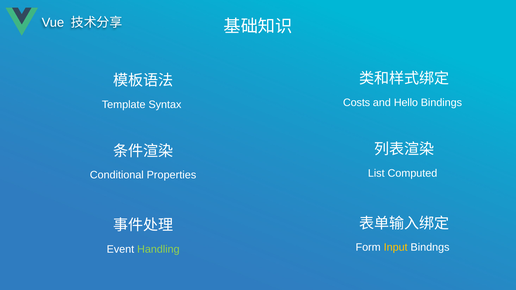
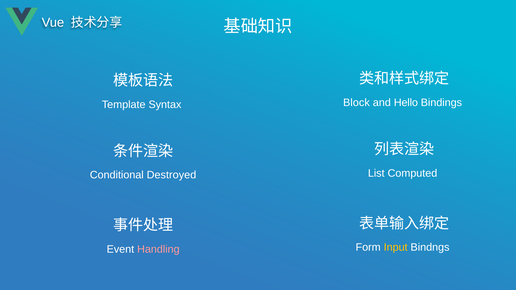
Costs: Costs -> Block (356, 103)
Properties: Properties -> Destroyed (171, 175)
Handling colour: light green -> pink (158, 249)
